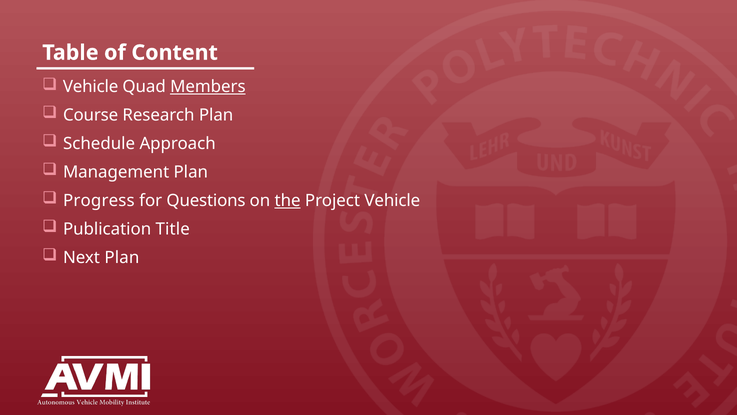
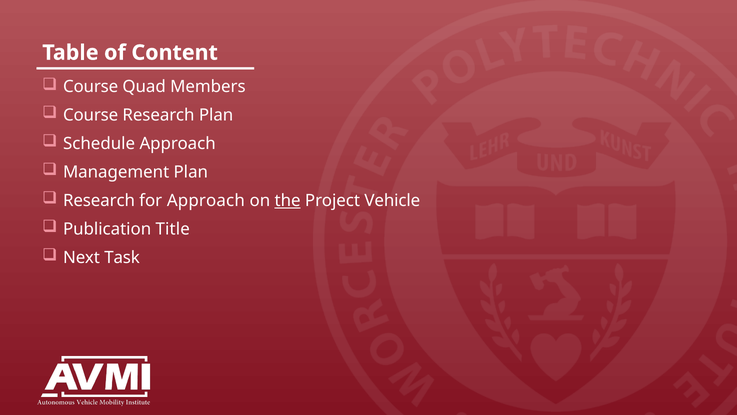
Vehicle: Vehicle -> Course (91, 87)
Members underline: present -> none (208, 87)
Progress: Progress -> Research (99, 200)
for Questions: Questions -> Approach (206, 200)
Next Plan: Plan -> Task (122, 257)
